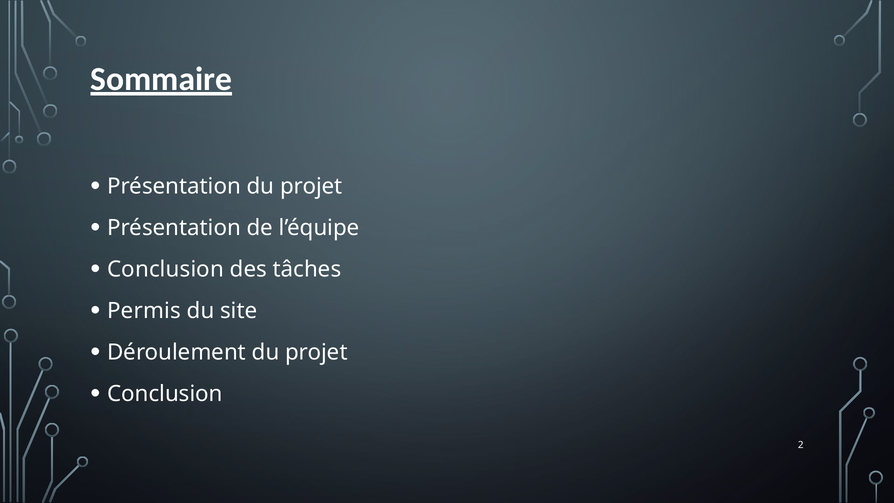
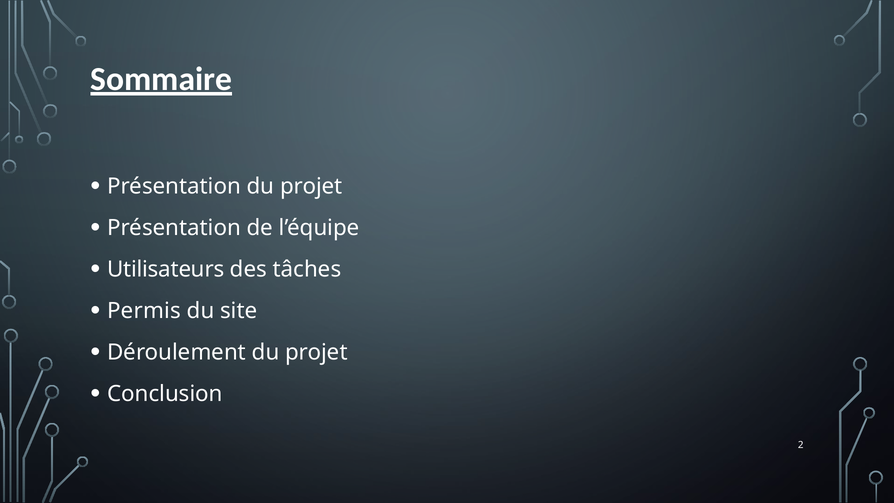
Conclusion: Conclusion -> Utilisateurs (166, 269)
